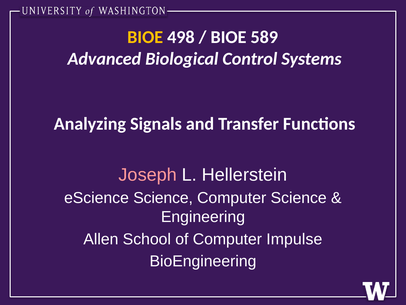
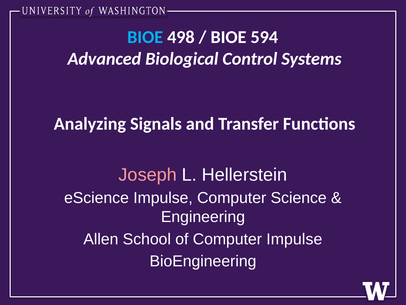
BIOE colour: yellow -> light blue (145, 37)
589: 589 -> 594 (264, 37)
eScience Science: Science -> Impulse (163, 198)
